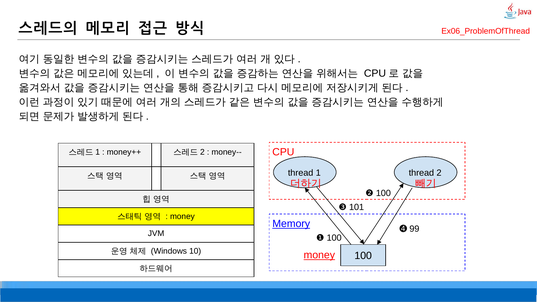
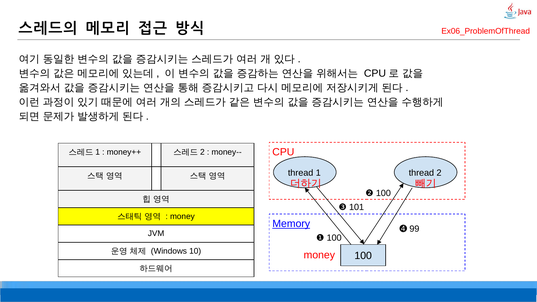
money underline: present -> none (319, 255)
